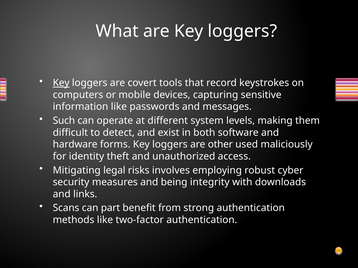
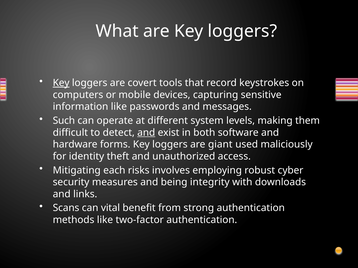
and underline: none -> present (146, 133)
other: other -> giant (220, 145)
legal: legal -> each (114, 171)
part: part -> vital (110, 208)
